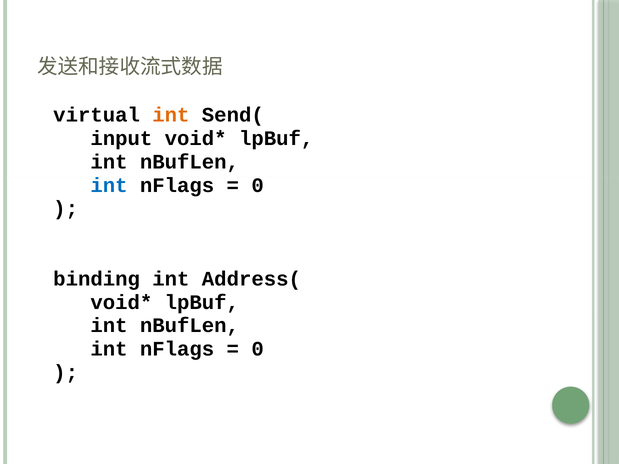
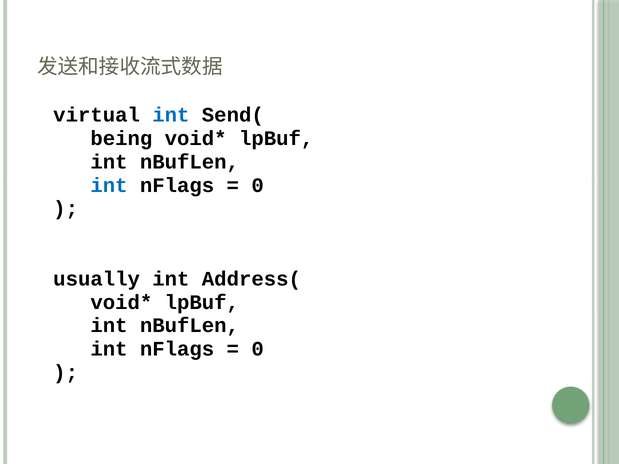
int colour: orange -> blue (171, 115)
input: input -> being (121, 138)
binding: binding -> usually (97, 279)
